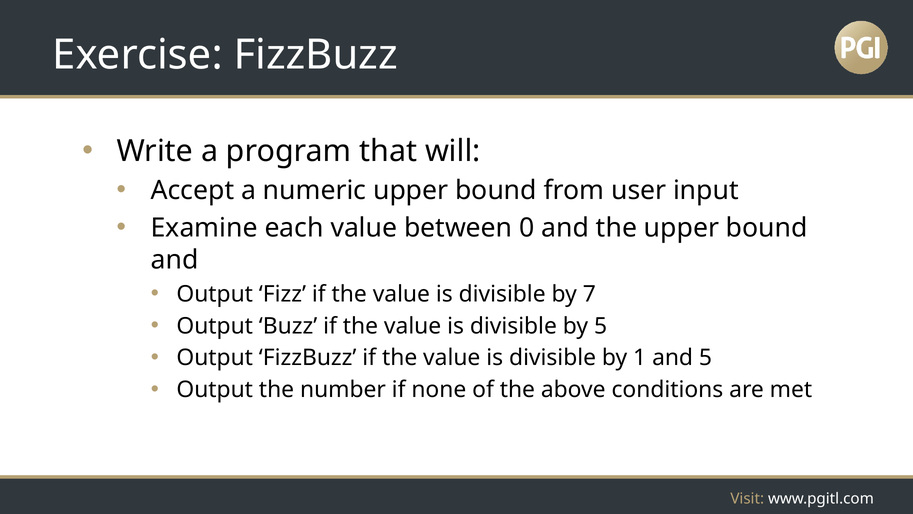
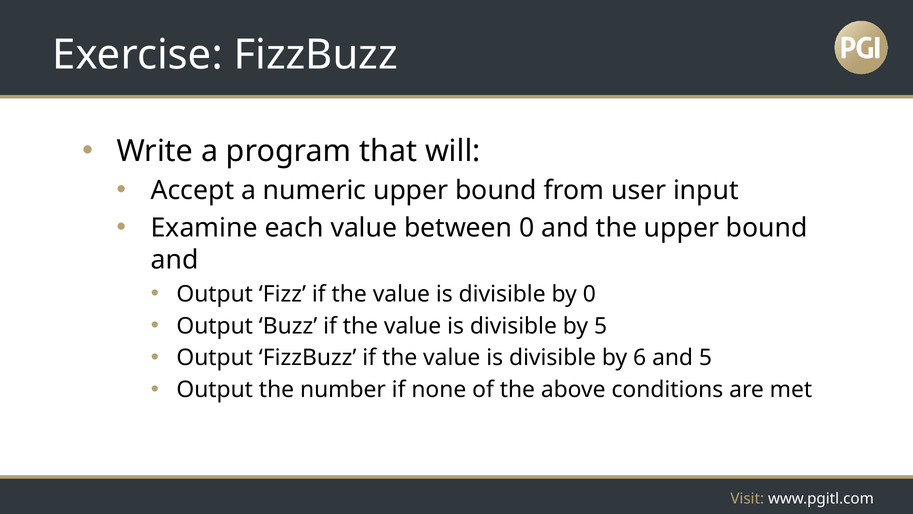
by 7: 7 -> 0 (589, 294)
1: 1 -> 6 (640, 358)
